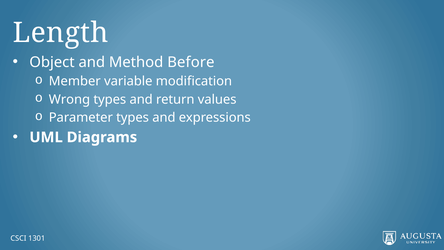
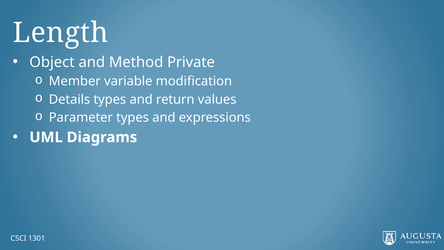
Before: Before -> Private (191, 62)
Wrong: Wrong -> Details (69, 99)
